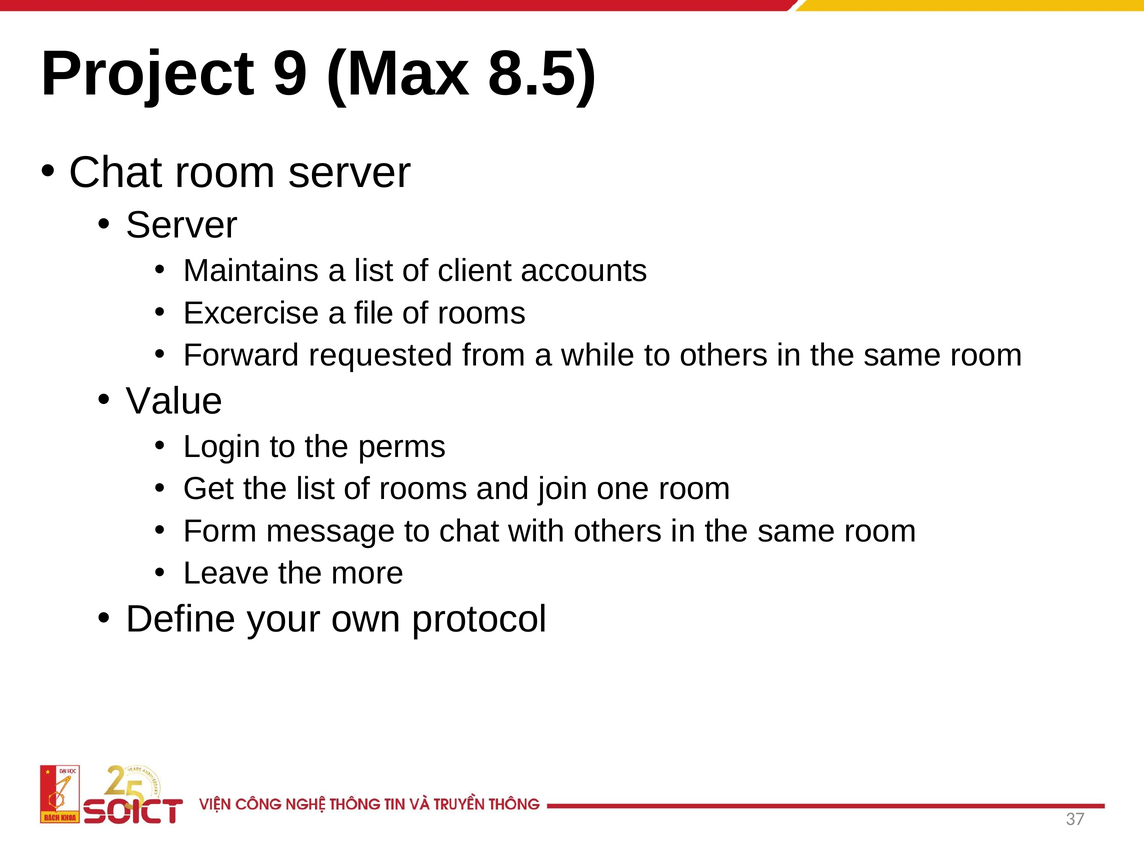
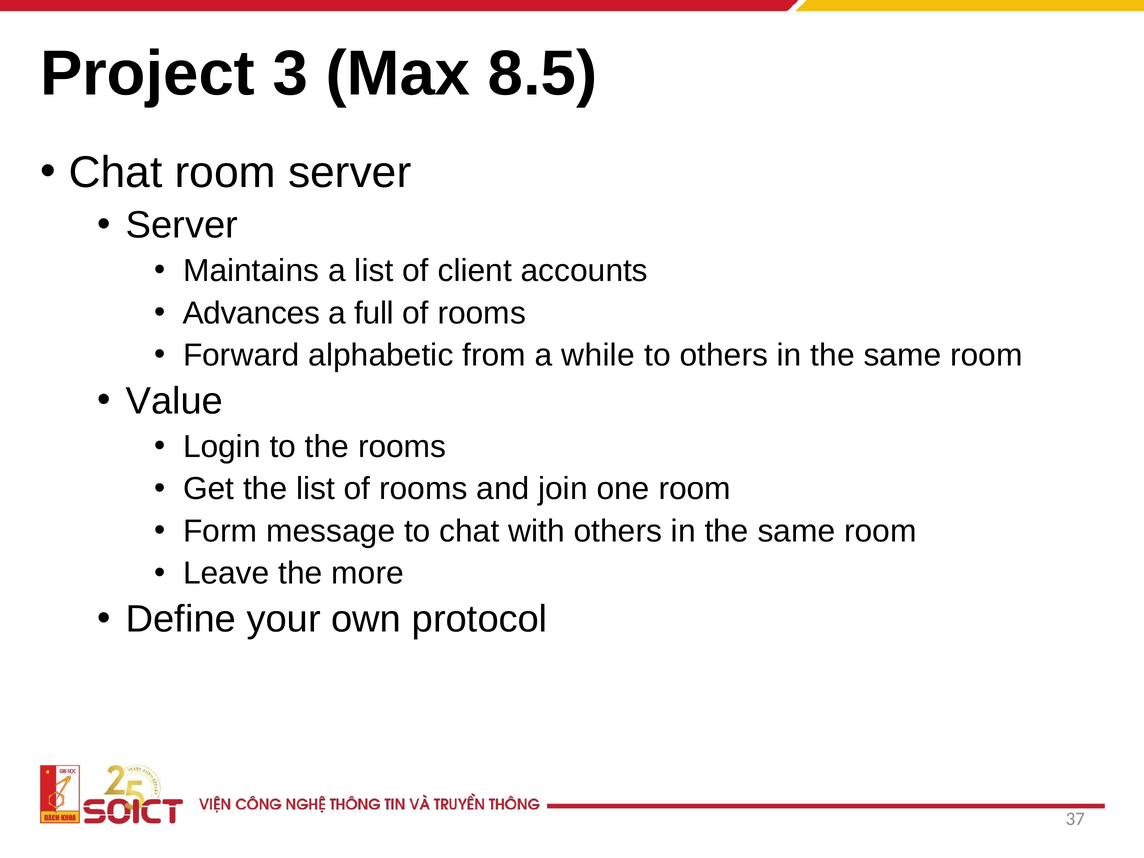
9: 9 -> 3 (290, 74)
Excercise: Excercise -> Advances (251, 313)
file: file -> full (374, 313)
requested: requested -> alphabetic (381, 355)
the perms: perms -> rooms (402, 447)
